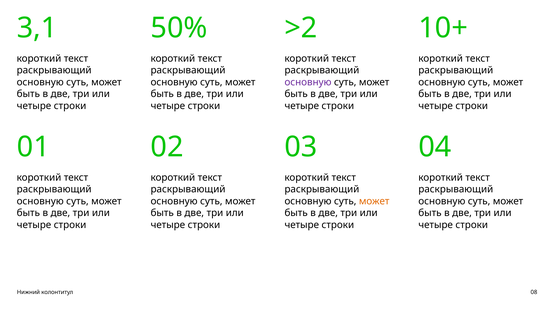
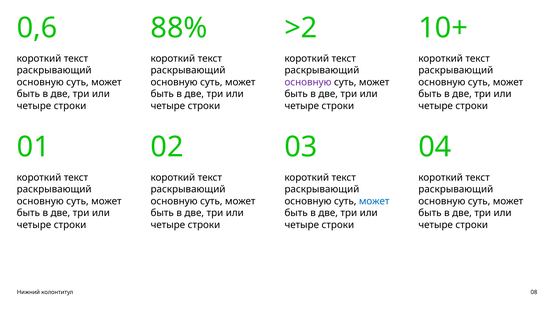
3,1: 3,1 -> 0,6 (37, 28)
50%: 50% -> 88% (179, 28)
может colour: orange -> blue (374, 201)
